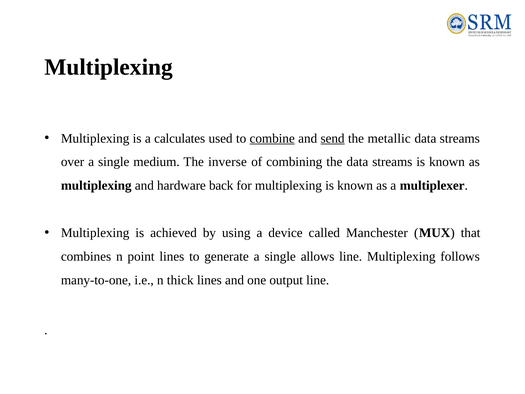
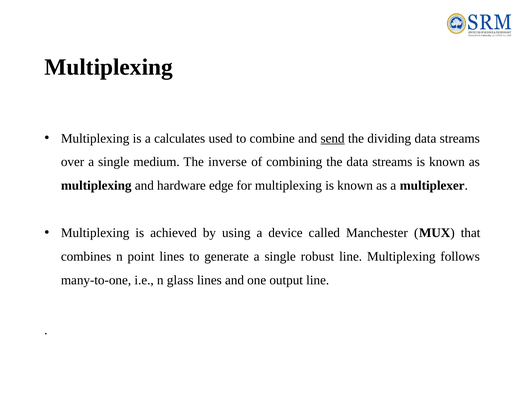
combine underline: present -> none (272, 138)
metallic: metallic -> dividing (389, 138)
back: back -> edge (221, 185)
allows: allows -> robust (317, 256)
thick: thick -> glass (180, 280)
